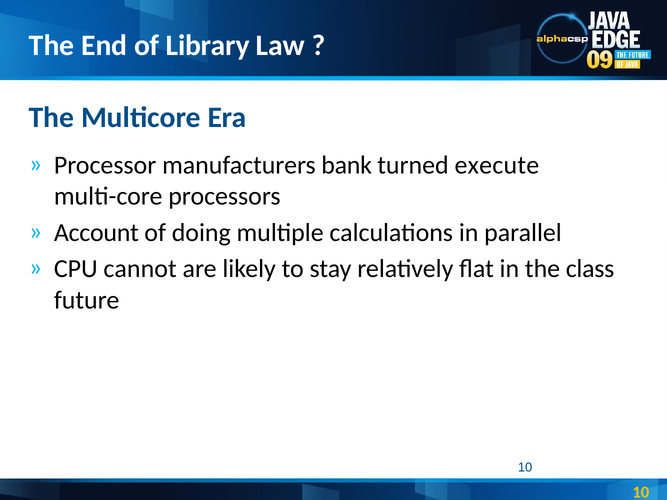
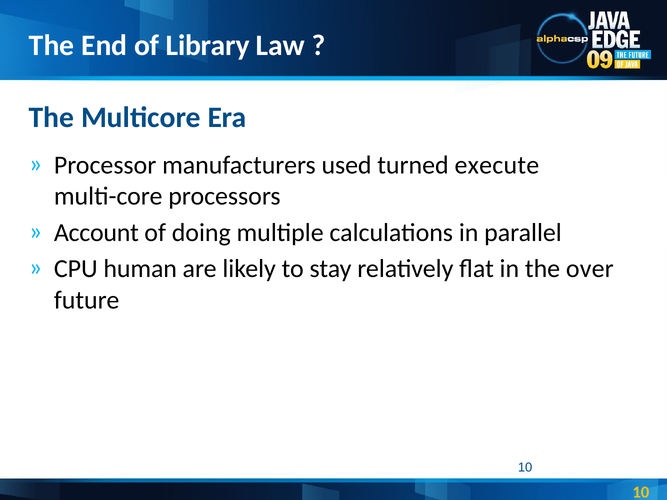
bank: bank -> used (347, 165)
cannot: cannot -> human (140, 269)
class: class -> over (590, 269)
